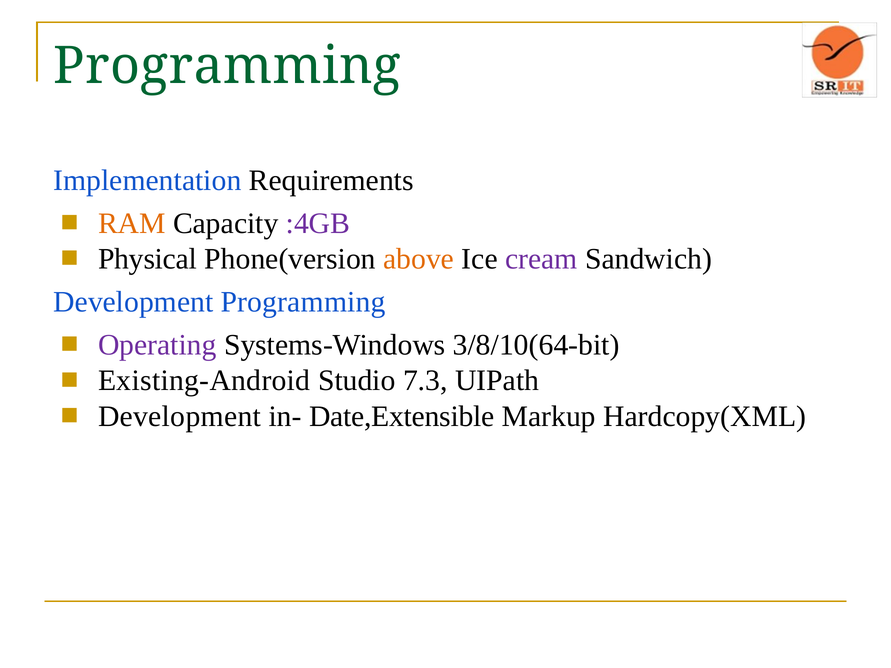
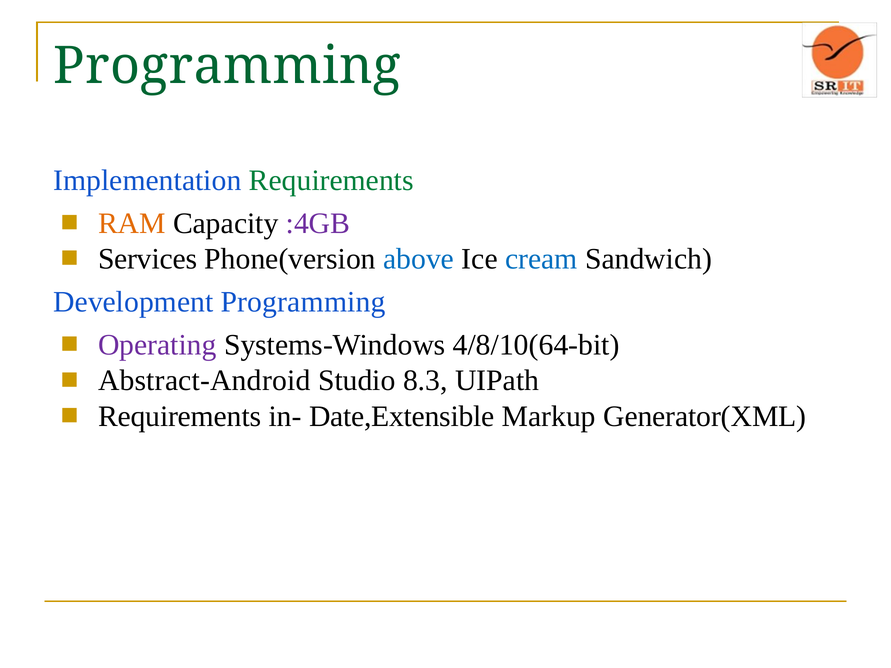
Requirements colour: black -> green (331, 180)
Physical: Physical -> Services (148, 259)
above colour: orange -> blue (419, 259)
cream colour: purple -> blue (541, 259)
3/8/10(64-bit: 3/8/10(64-bit -> 4/8/10(64-bit (536, 345)
Existing-Android: Existing-Android -> Abstract-Android (204, 381)
7.3: 7.3 -> 8.3 (425, 381)
Development: Development -> Requirements (180, 416)
Hardcopy(XML: Hardcopy(XML -> Generator(XML (705, 416)
